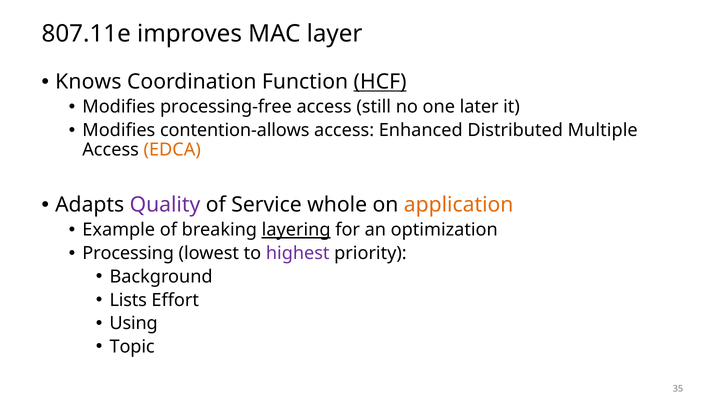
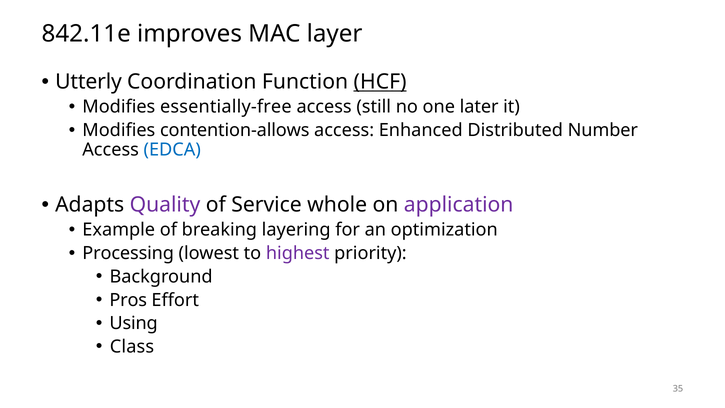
807.11e: 807.11e -> 842.11e (86, 34)
Knows: Knows -> Utterly (89, 82)
processing-free: processing-free -> essentially-free (226, 107)
Multiple: Multiple -> Number (603, 130)
EDCA colour: orange -> blue (172, 150)
application colour: orange -> purple (459, 205)
layering underline: present -> none (296, 230)
Lists: Lists -> Pros (128, 300)
Topic: Topic -> Class (132, 347)
